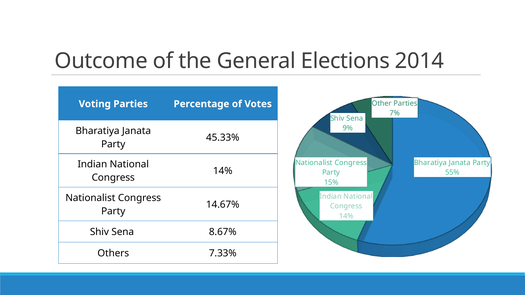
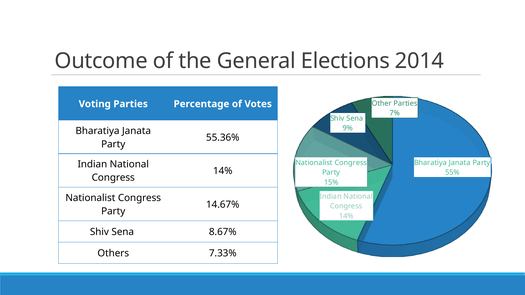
45.33%: 45.33% -> 55.36% (223, 138)
